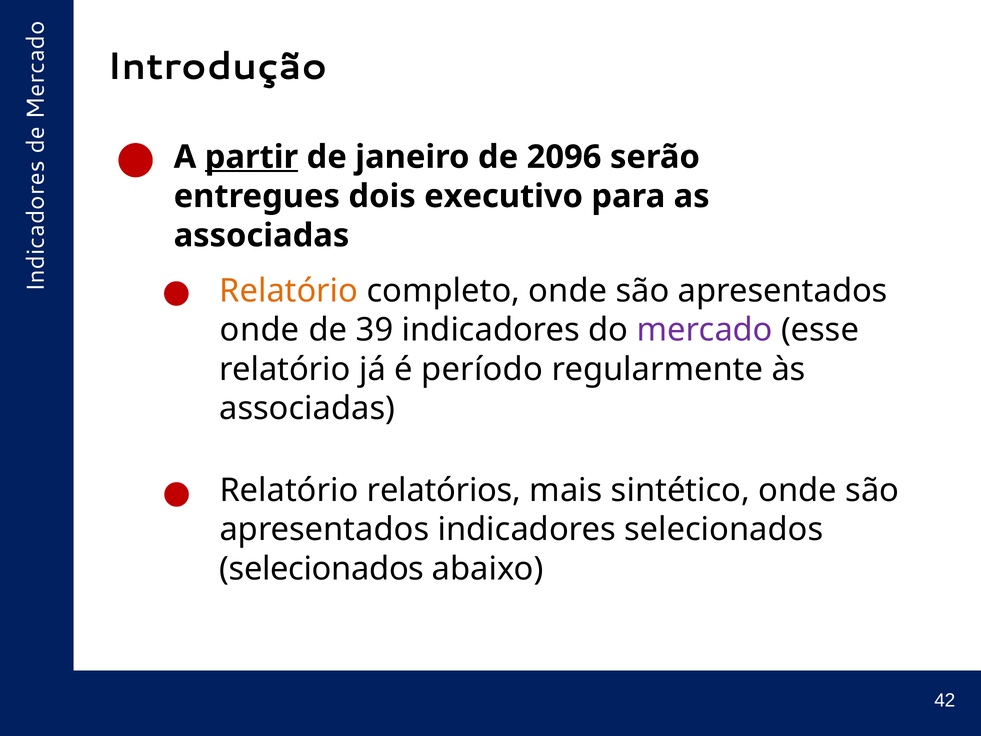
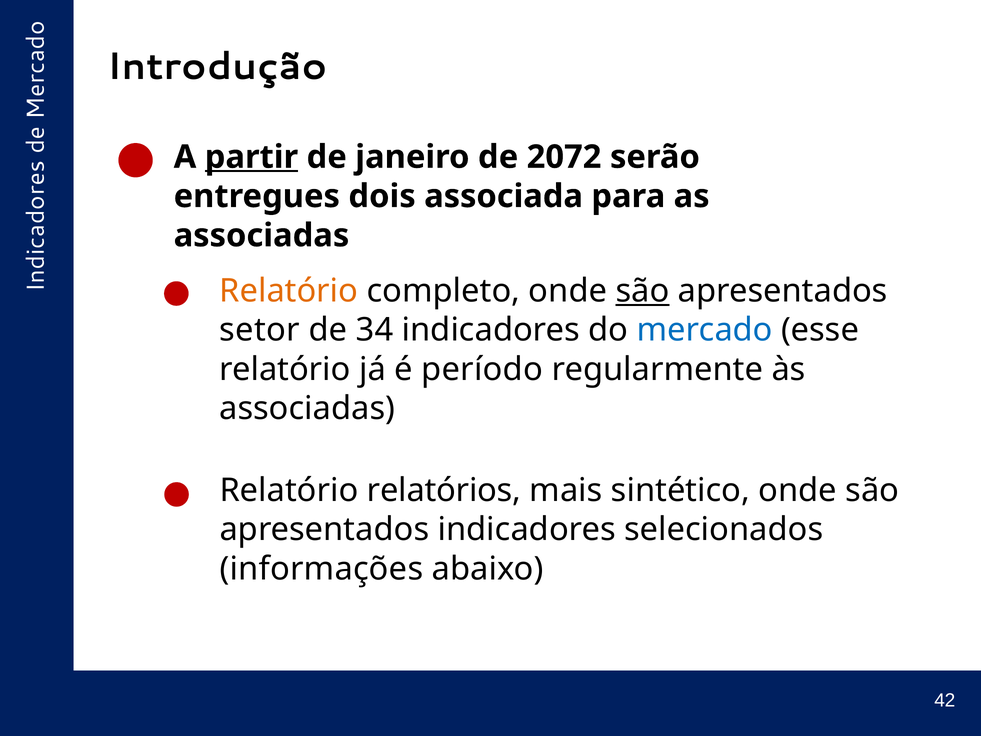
2096: 2096 -> 2072 (564, 157)
executivo: executivo -> associada (504, 196)
são underline: none -> present (642, 291)
onde: onde -> setor (260, 330)
39: 39 -> 34 (375, 330)
mercado colour: purple -> blue (705, 330)
selecionados: selecionados -> informações (321, 569)
